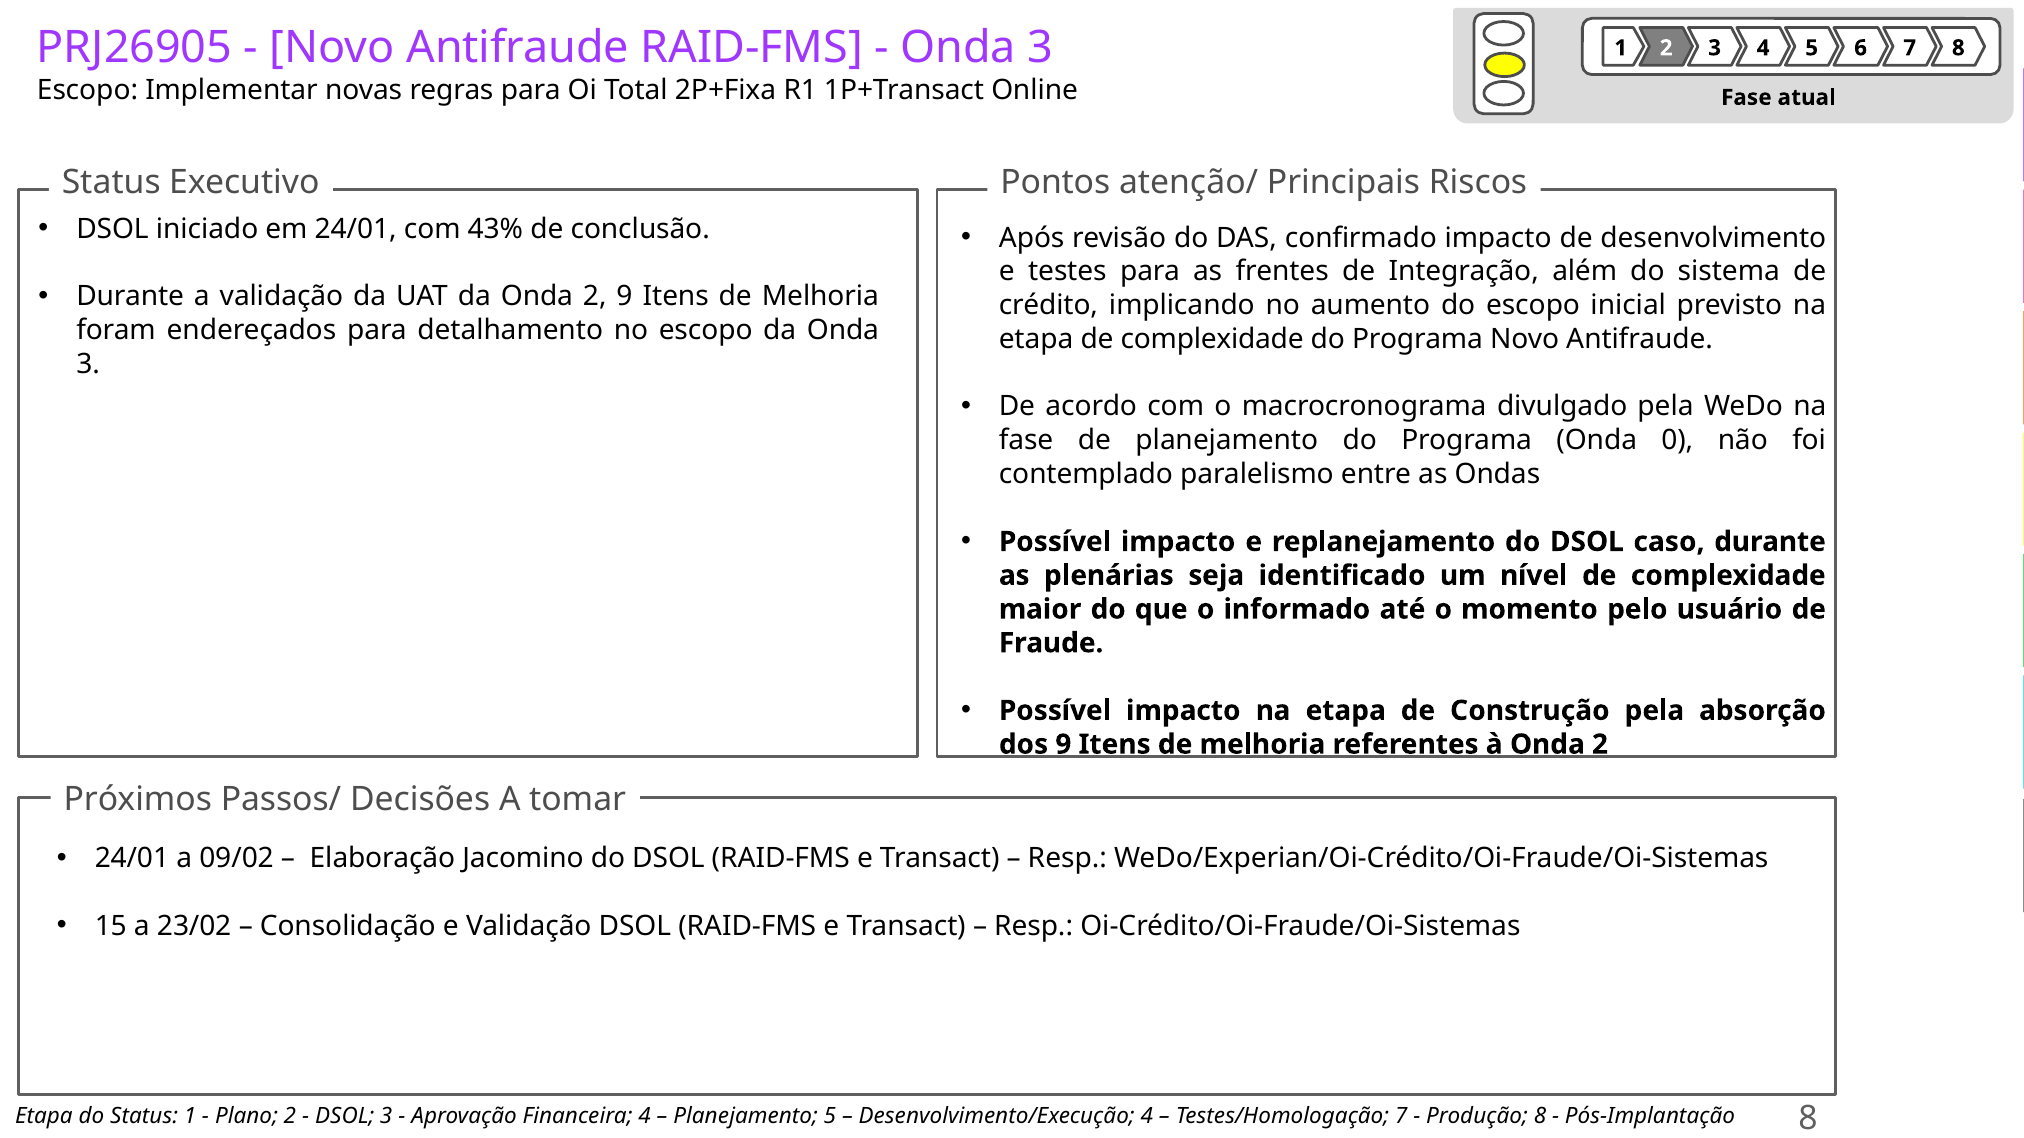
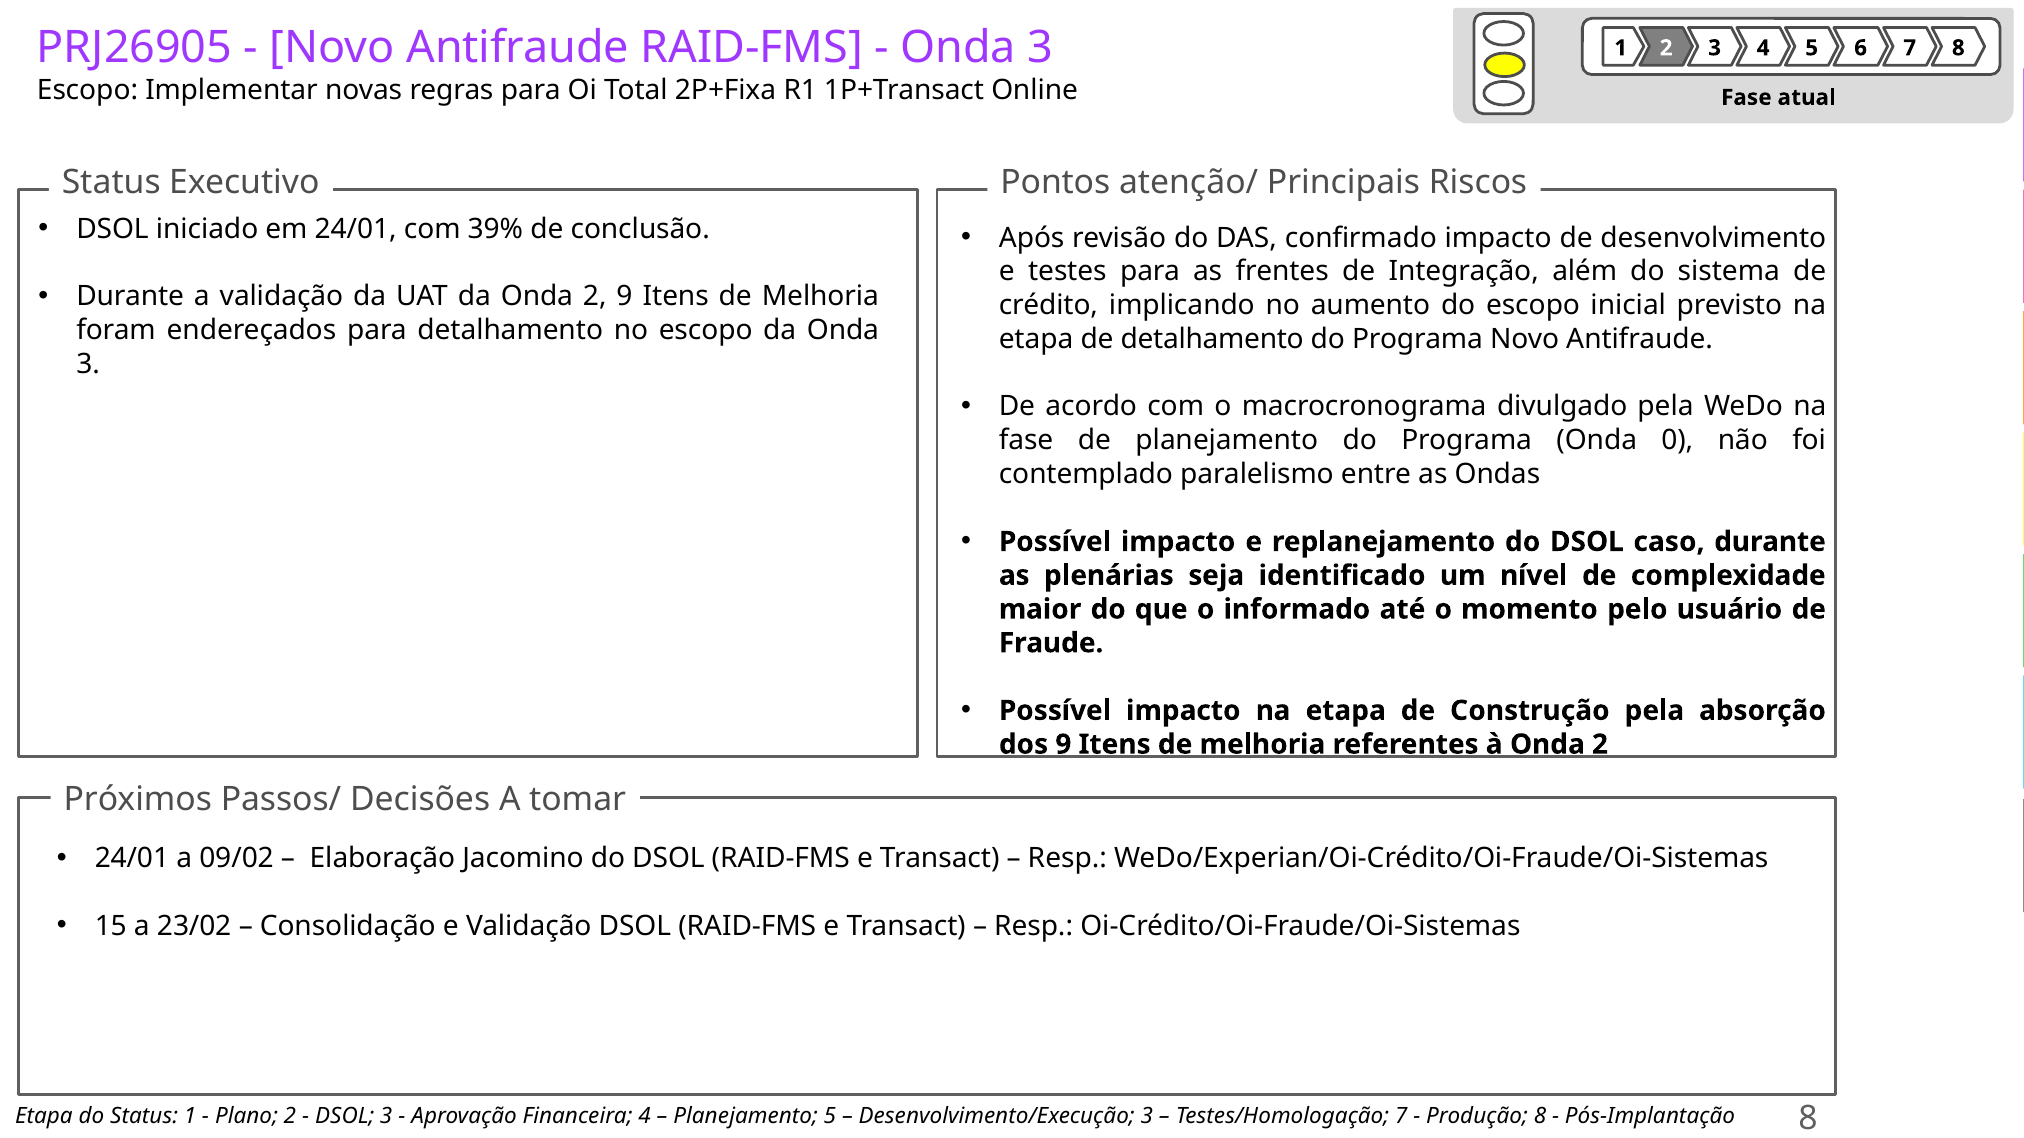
43%: 43% -> 39% (495, 229)
etapa de complexidade: complexidade -> detalhamento (1212, 339)
Desenvolvimento/Execução 4: 4 -> 3 (1147, 1117)
